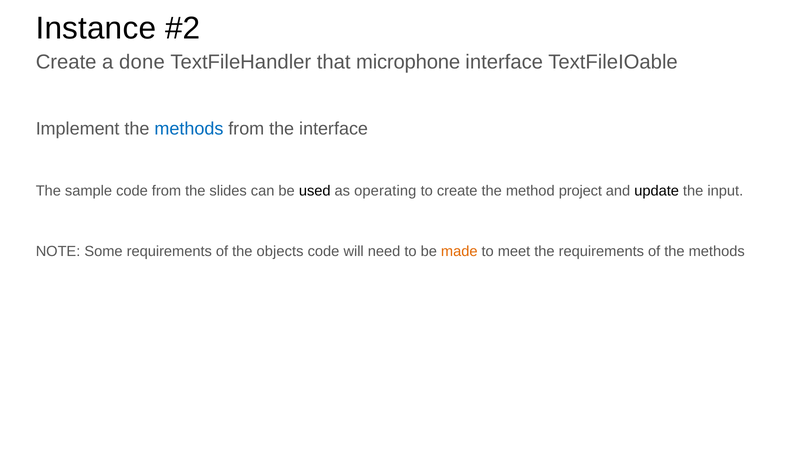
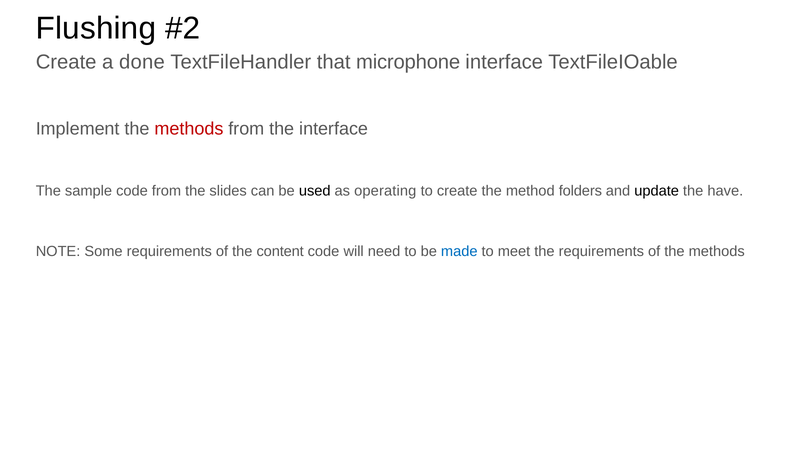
Instance: Instance -> Flushing (96, 28)
methods colour: blue -> red (189, 129)
project: project -> folders (580, 191)
input: input -> have (725, 191)
objects: objects -> content (280, 252)
made colour: orange -> blue (459, 252)
